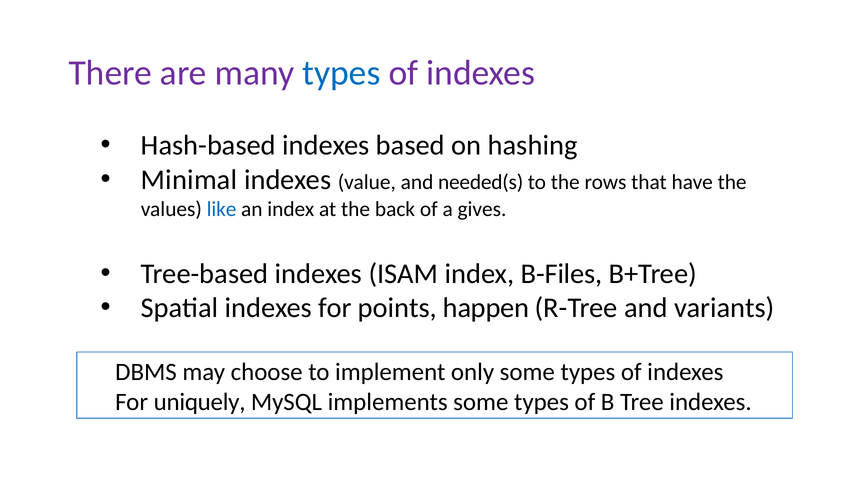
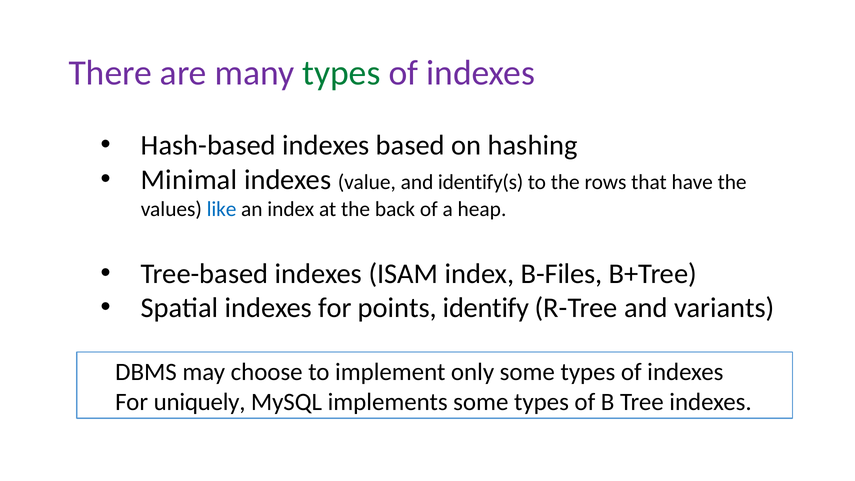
types colour: blue -> green (341, 73)
needed(s: needed(s -> identify(s (481, 182)
gives: gives -> heap (482, 209)
happen: happen -> identify (486, 308)
